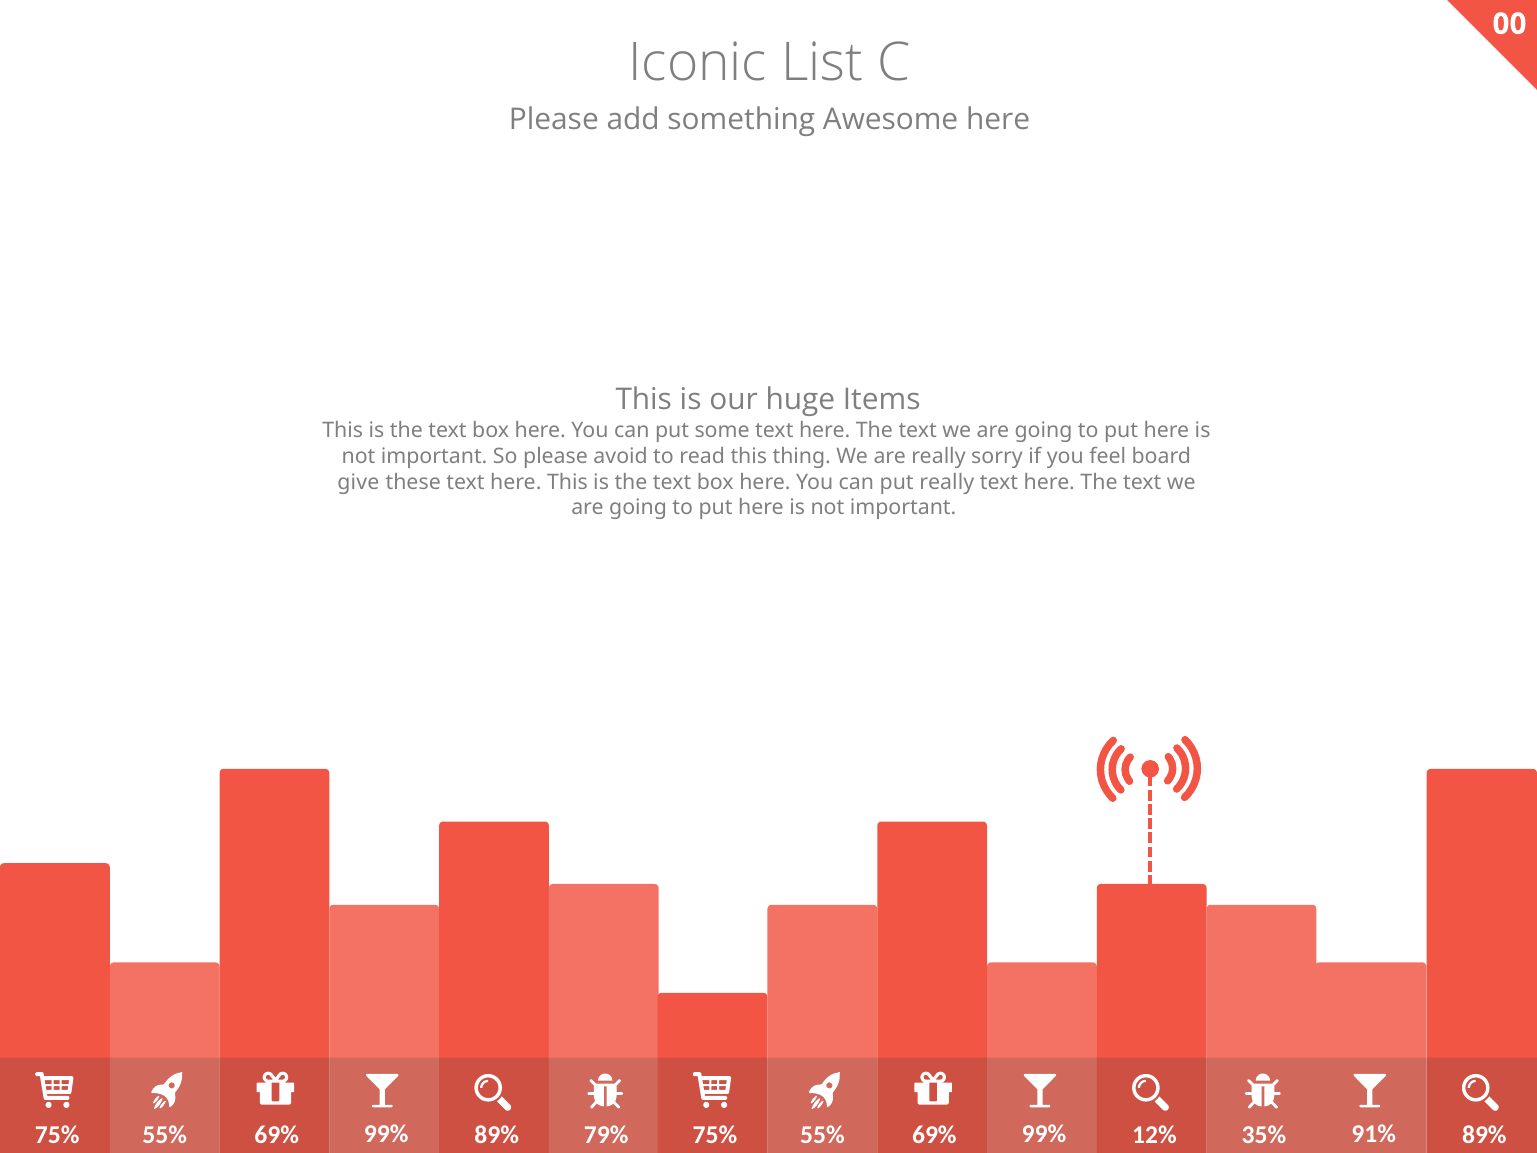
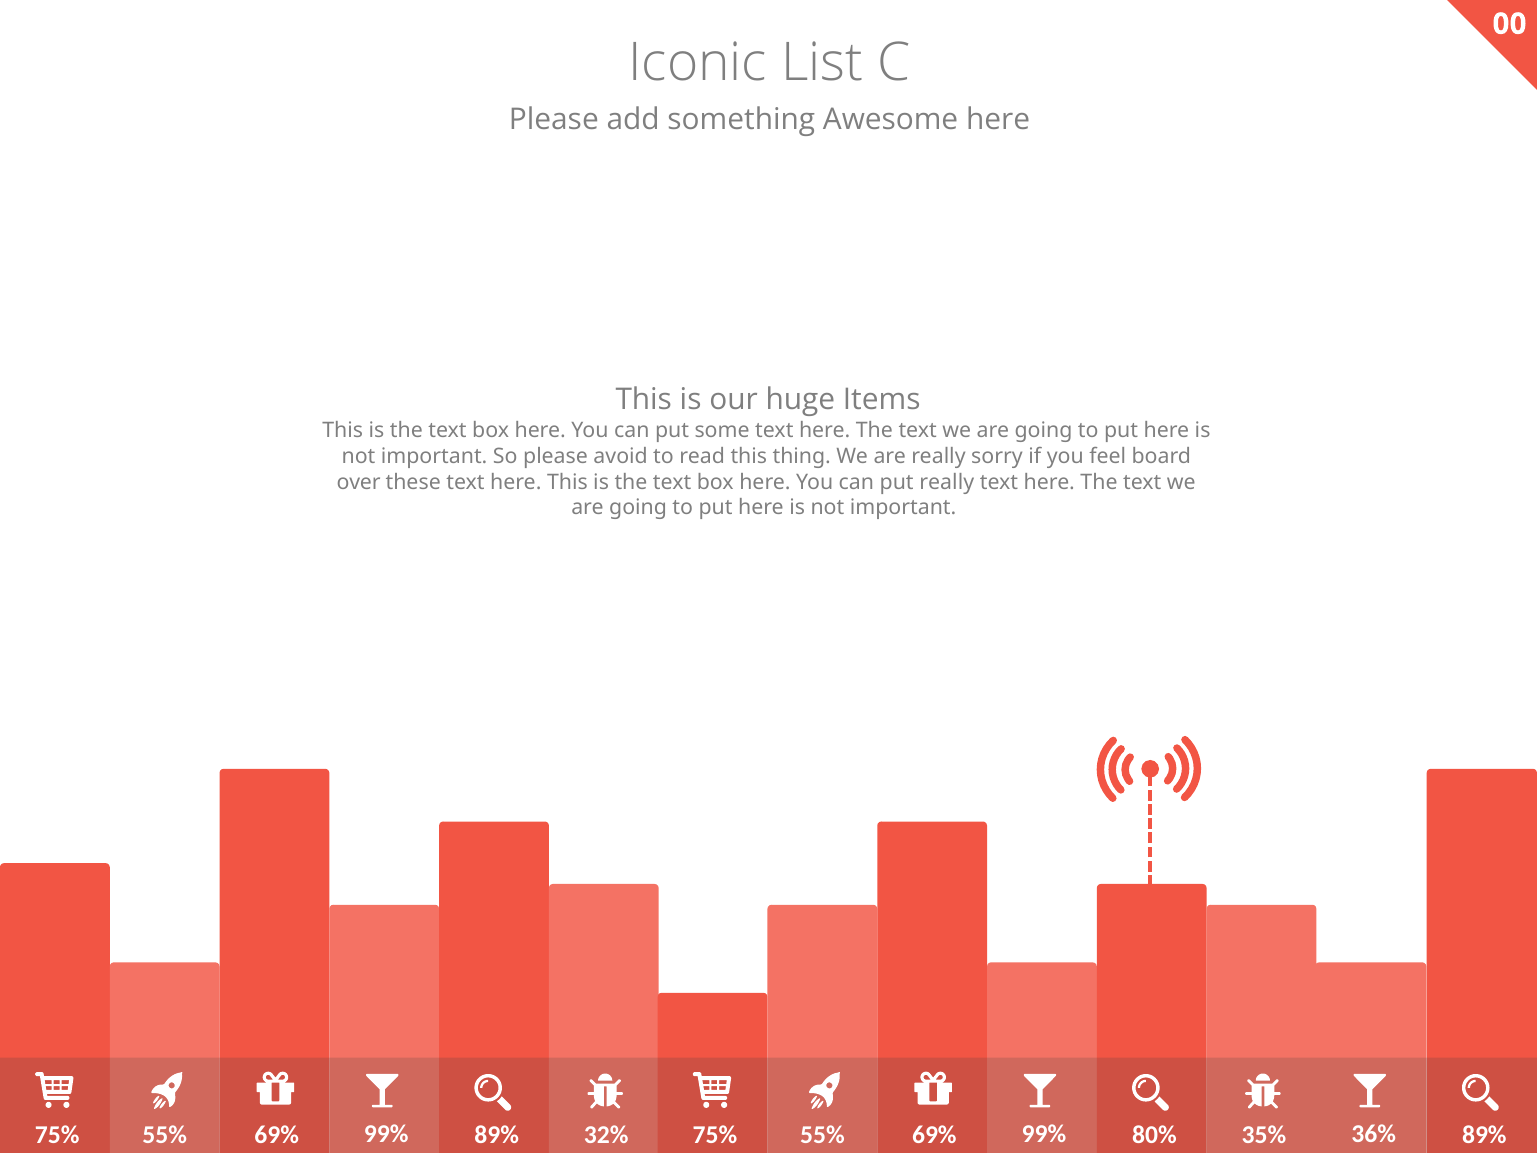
give: give -> over (359, 482)
79%: 79% -> 32% (606, 1135)
12%: 12% -> 80% (1154, 1134)
91%: 91% -> 36% (1374, 1134)
